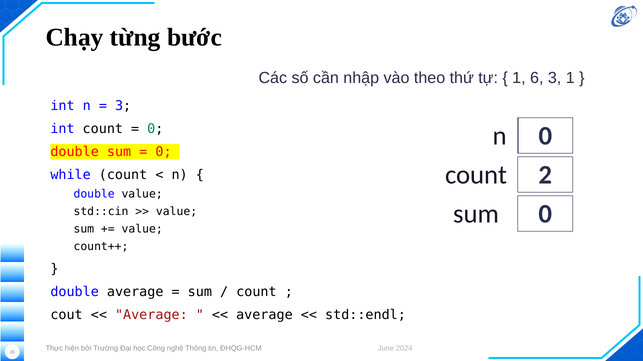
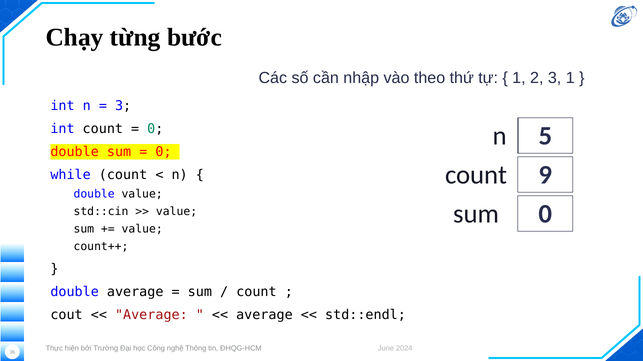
6: 6 -> 2 (537, 78)
n 0: 0 -> 5 (545, 136)
2: 2 -> 9 (545, 175)
